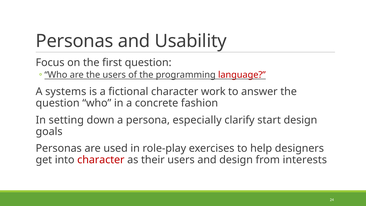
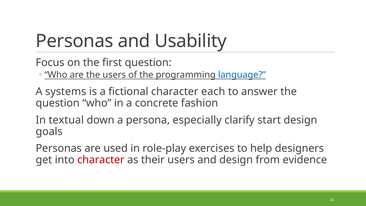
language colour: red -> blue (242, 75)
work: work -> each (213, 92)
setting: setting -> textual (66, 120)
interests: interests -> evidence (305, 160)
